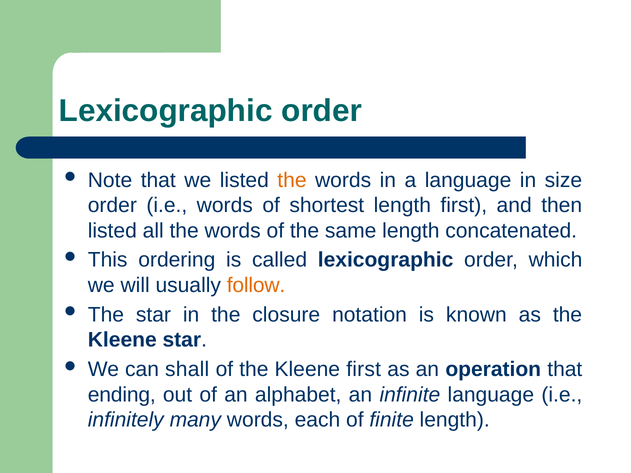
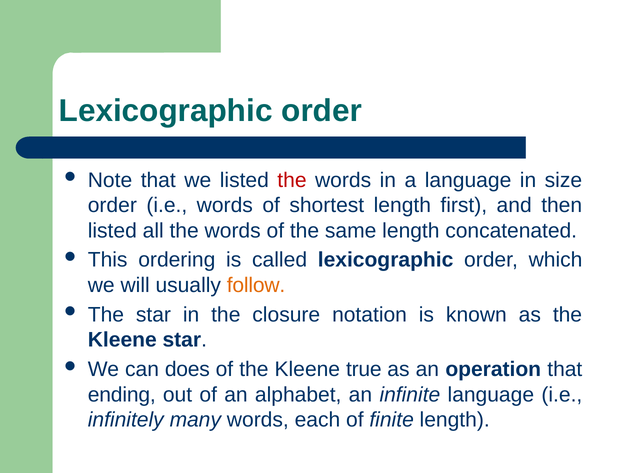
the colour: orange -> red (292, 180)
shall: shall -> does (187, 370)
Kleene first: first -> true (364, 370)
